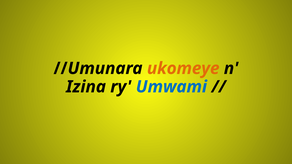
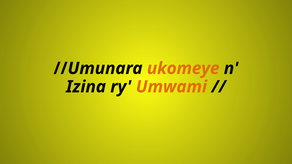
Umwami colour: blue -> orange (171, 87)
